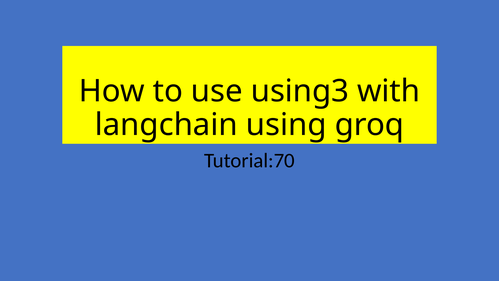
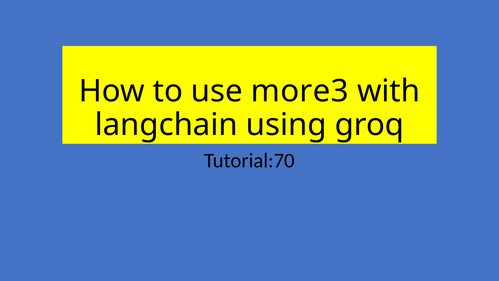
using3: using3 -> more3 (300, 91)
